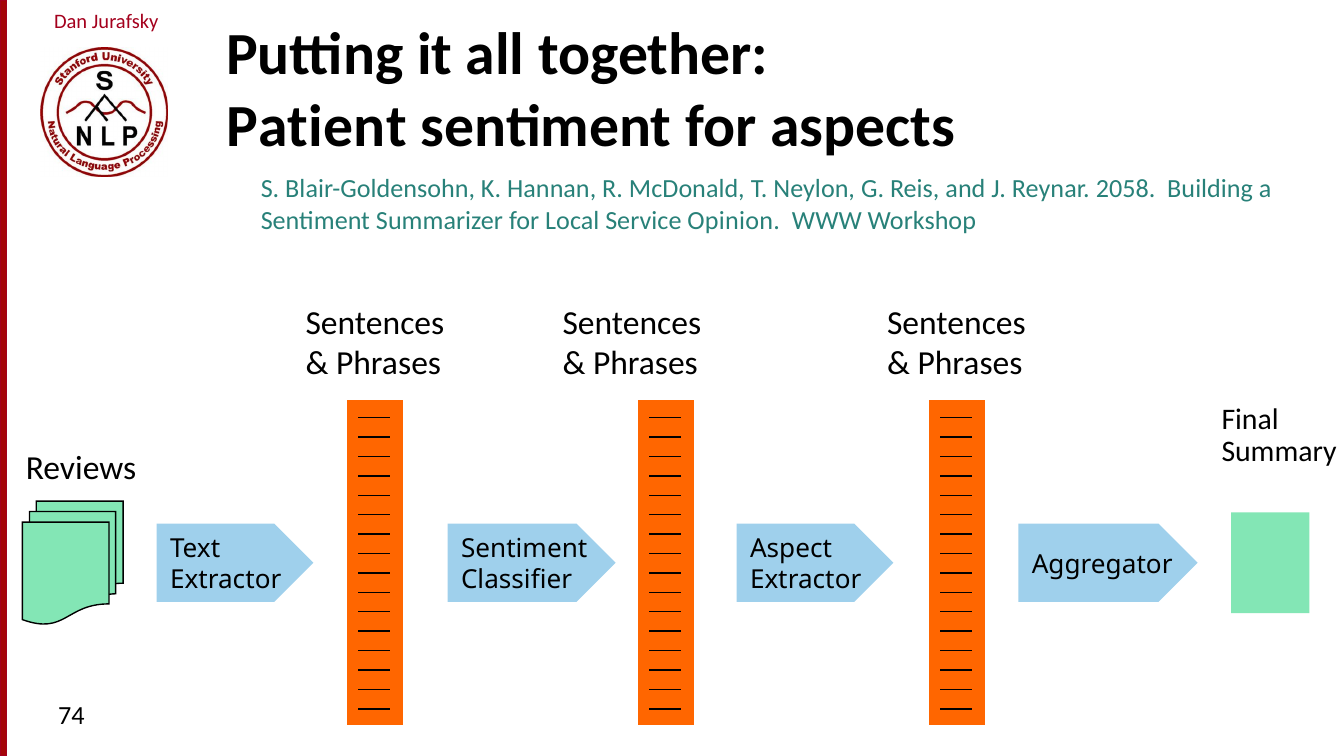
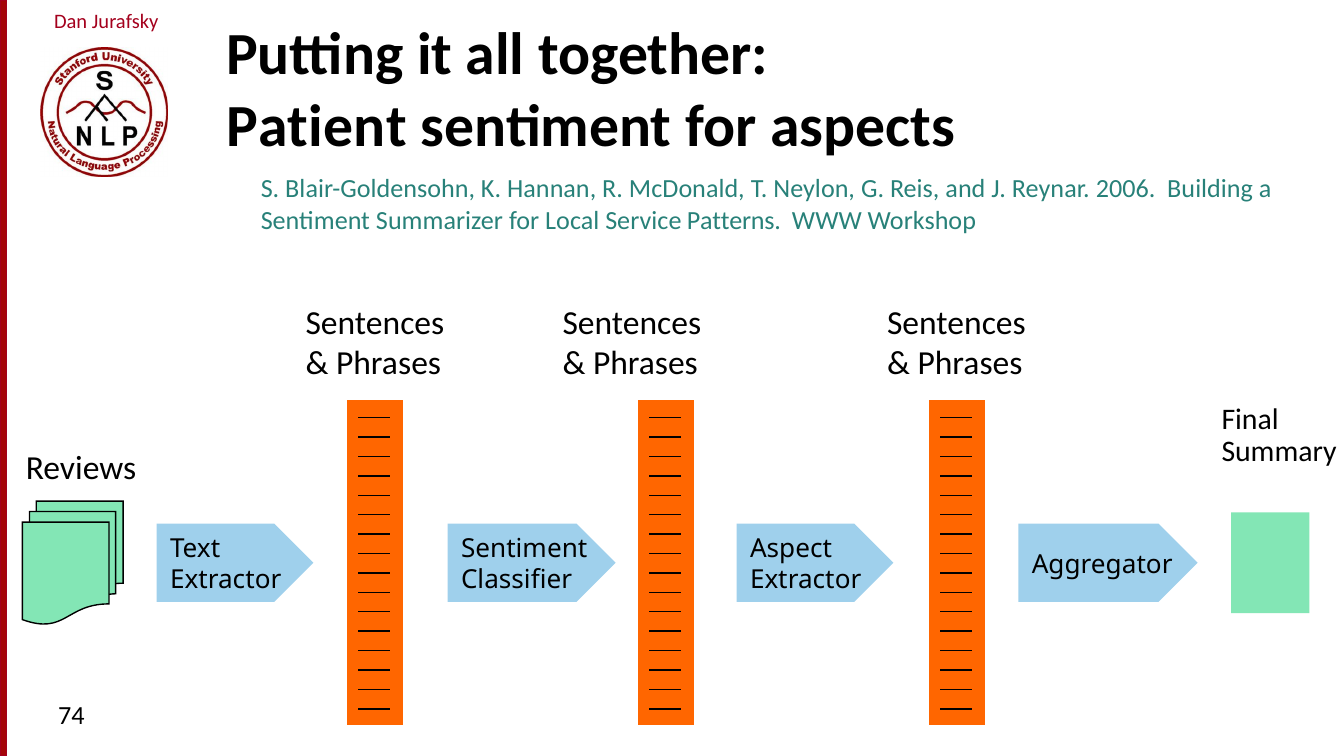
2058: 2058 -> 2006 (1126, 189)
Opinion: Opinion -> Patterns (734, 220)
